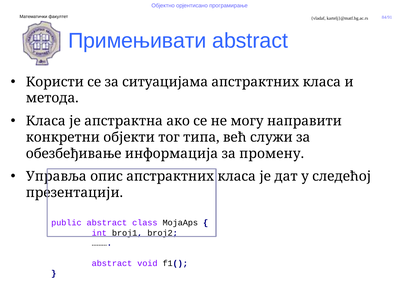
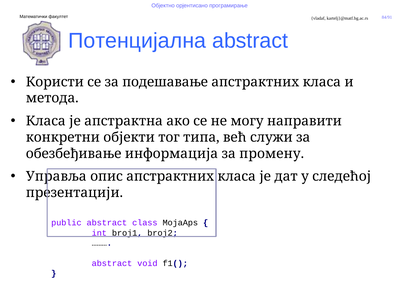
Примењивати: Примењивати -> Потенцијална (137, 41)
ситуацијама: ситуацијама -> подешавање (165, 82)
